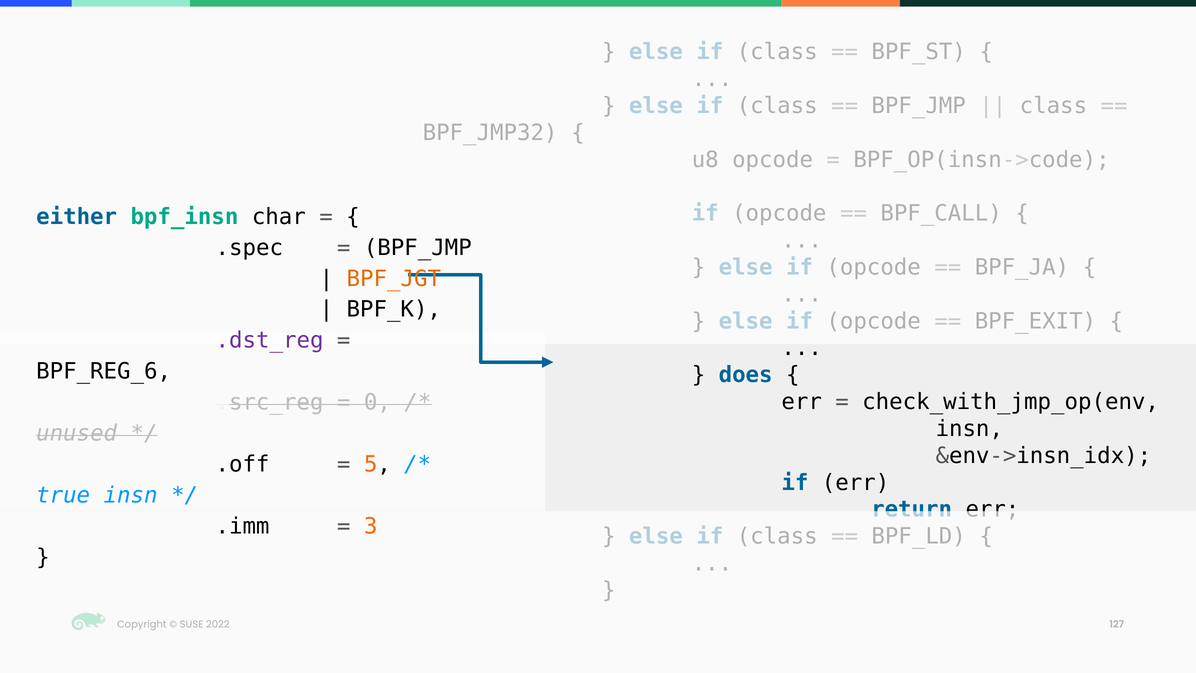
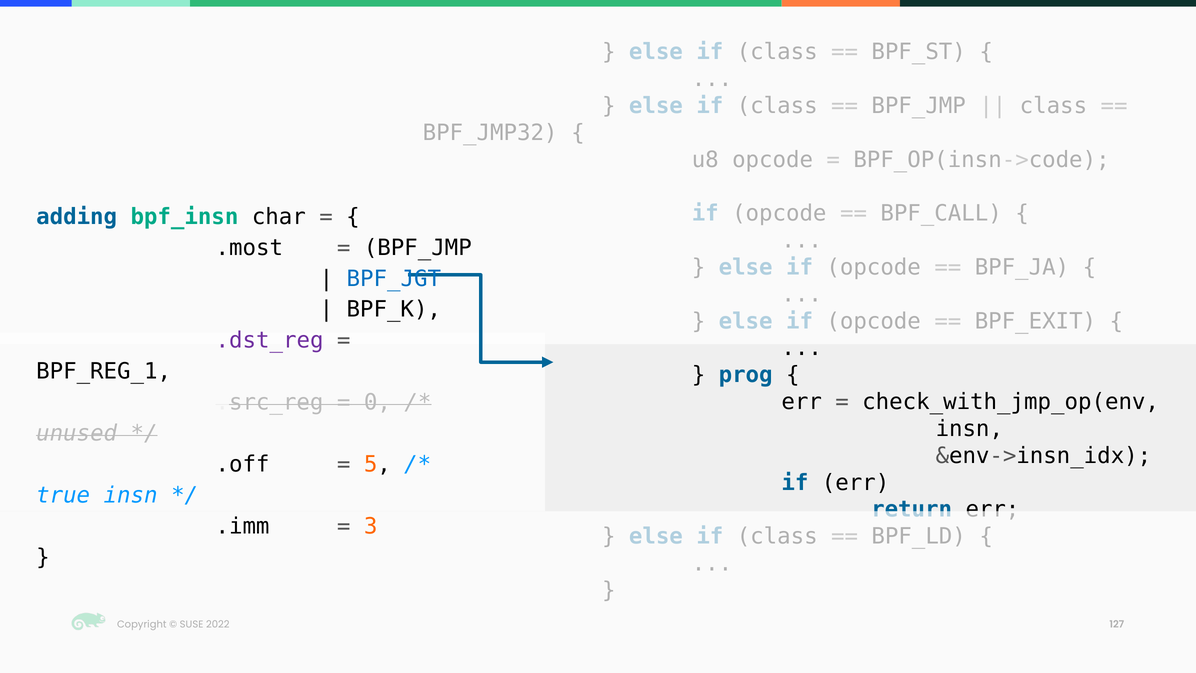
either: either -> adding (77, 217)
.spec: .spec -> .most (249, 248)
BPF_JGT colour: orange -> blue (394, 279)
BPF_REG_6: BPF_REG_6 -> BPF_REG_1 (104, 371)
does: does -> prog (746, 375)
